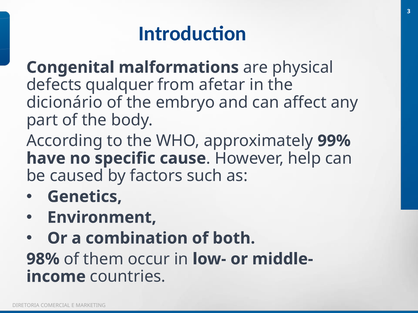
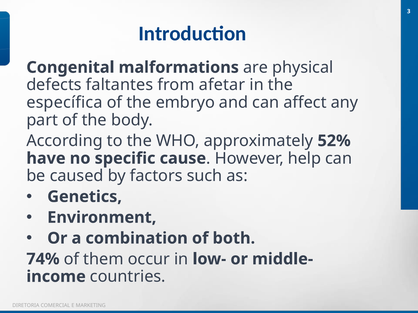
qualquer: qualquer -> faltantes (120, 85)
dicionário: dicionário -> específica (64, 103)
99%: 99% -> 52% (334, 141)
98%: 98% -> 74% (43, 259)
